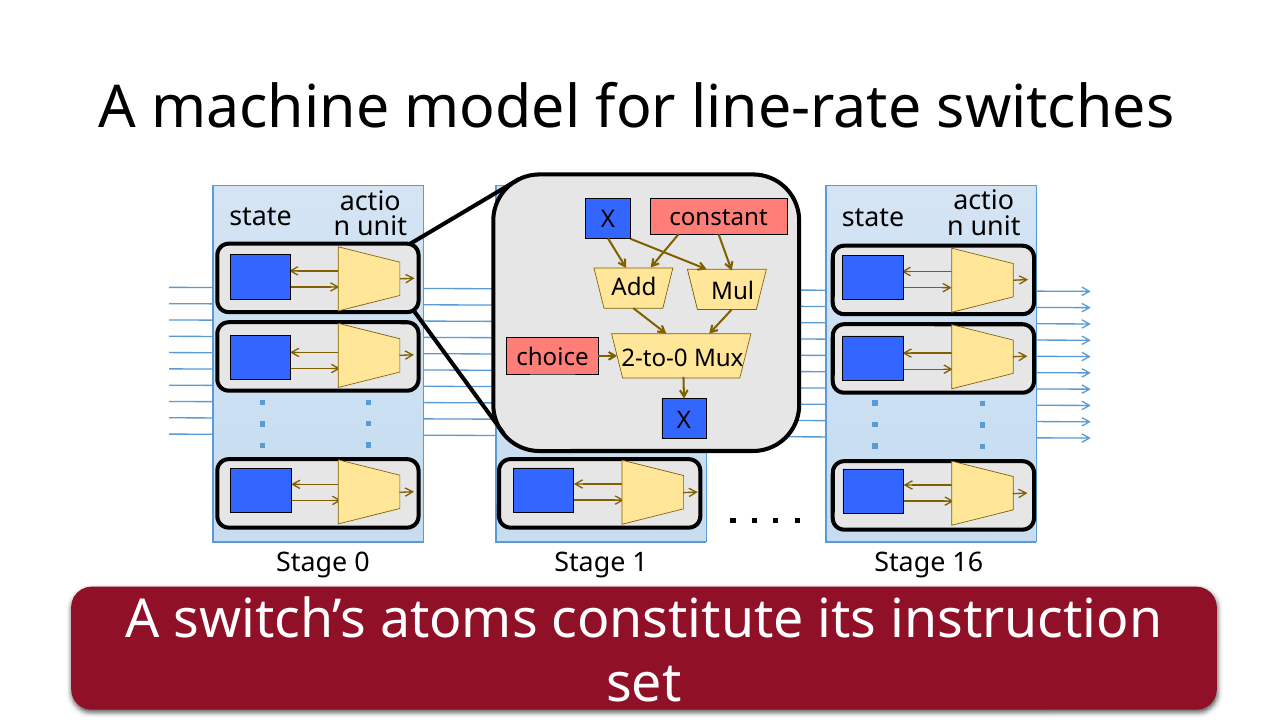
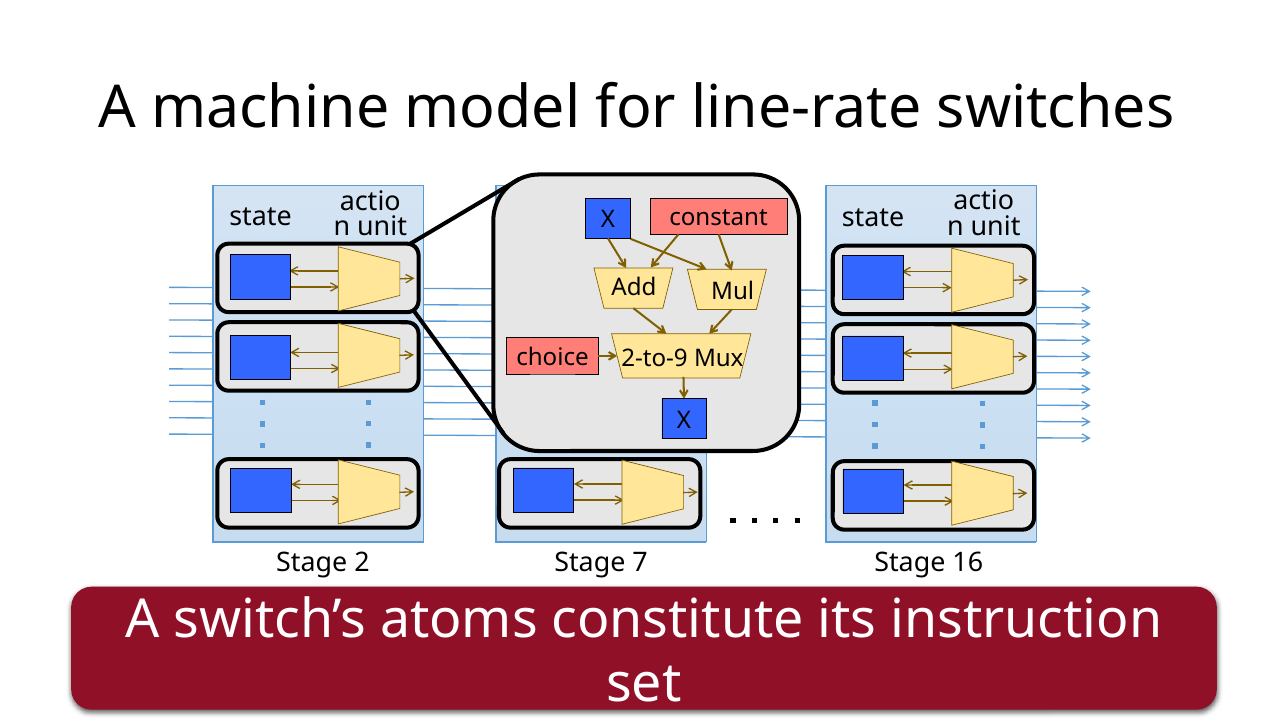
2-to-0: 2-to-0 -> 2-to-9 (655, 358)
0: 0 -> 2 (362, 562)
1: 1 -> 7 (640, 562)
